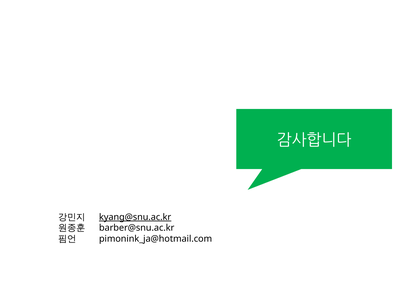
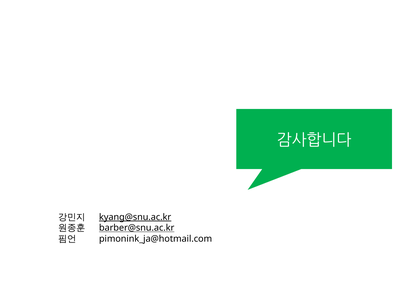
barber@snu.ac.kr underline: none -> present (137, 228)
